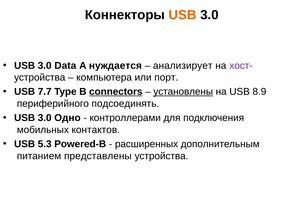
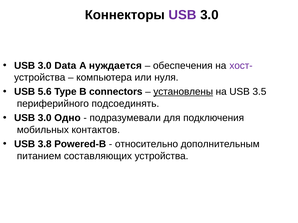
USB colour: orange -> purple (182, 15)
анализирует: анализирует -> обеспечения (183, 66)
порт: порт -> нуля (166, 78)
7.7: 7.7 -> 5.6 (45, 92)
connectors underline: present -> none (116, 92)
8.9: 8.9 -> 3.5 (259, 92)
контроллерами: контроллерами -> подразумевали (125, 118)
5.3: 5.3 -> 3.8 (45, 144)
расширенных: расширенных -> относительно (147, 144)
представлены: представлены -> составляющих (98, 156)
